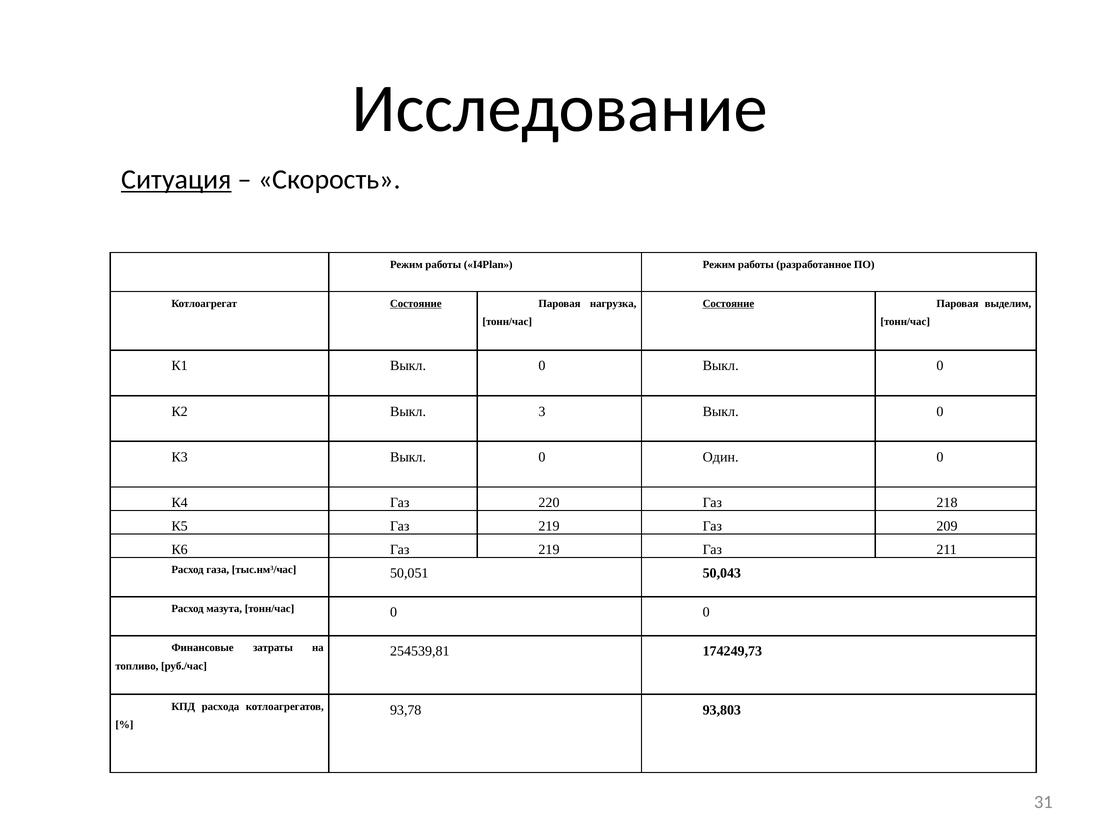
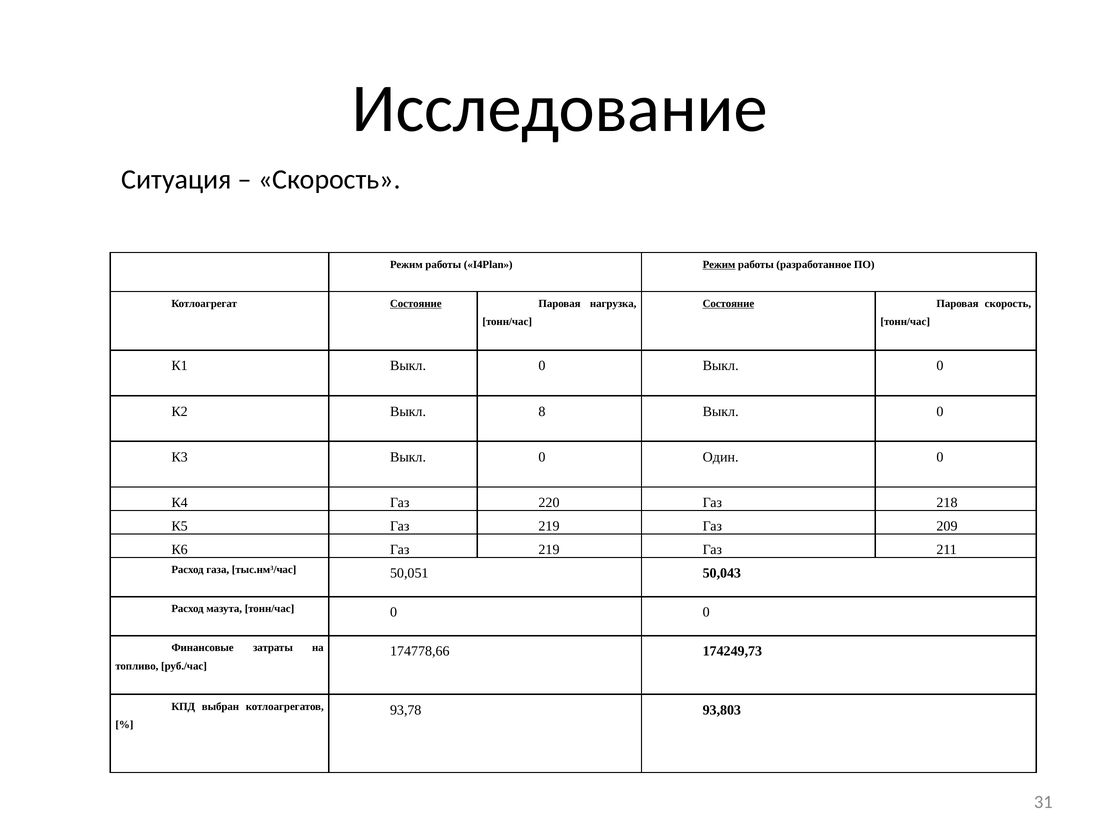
Ситуация underline: present -> none (176, 180)
Режим underline: none -> present (719, 265)
Паровая выделим: выделим -> скорость (1008, 304)
3: 3 -> 8 (542, 411)
254539,81: 254539,81 -> 174778,66 (420, 651)
расхода: расхода -> выбран (220, 707)
